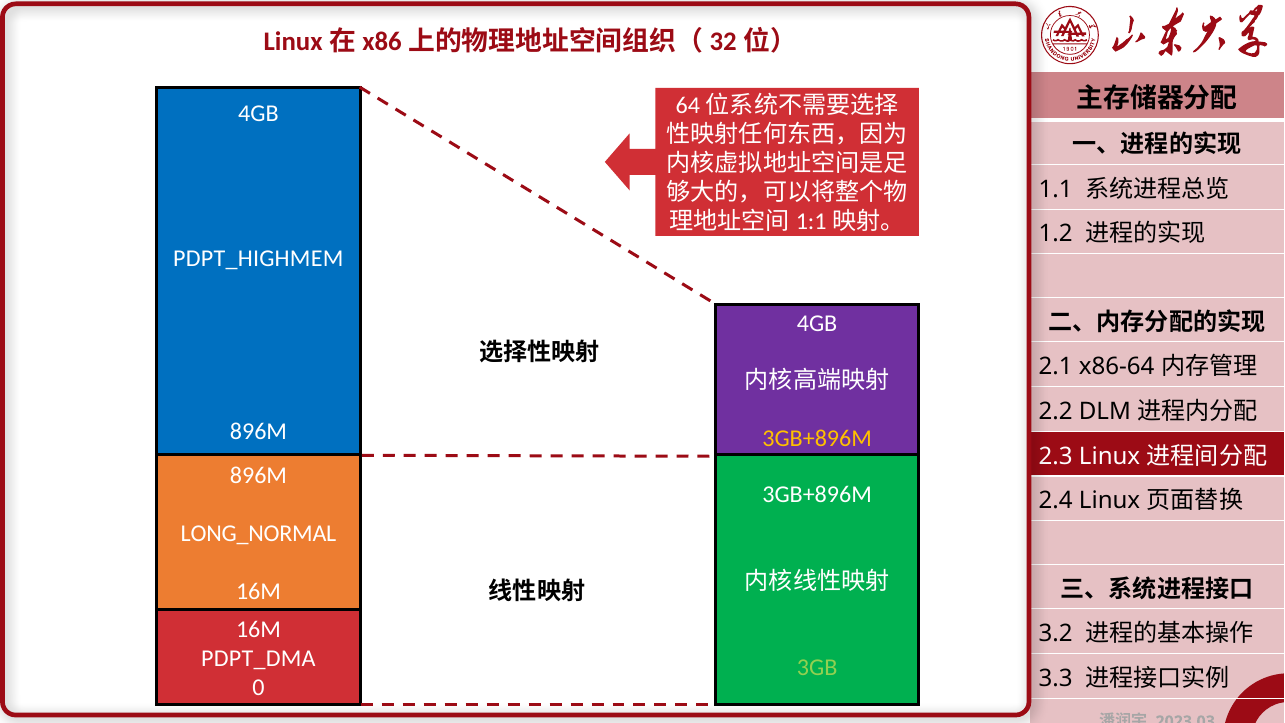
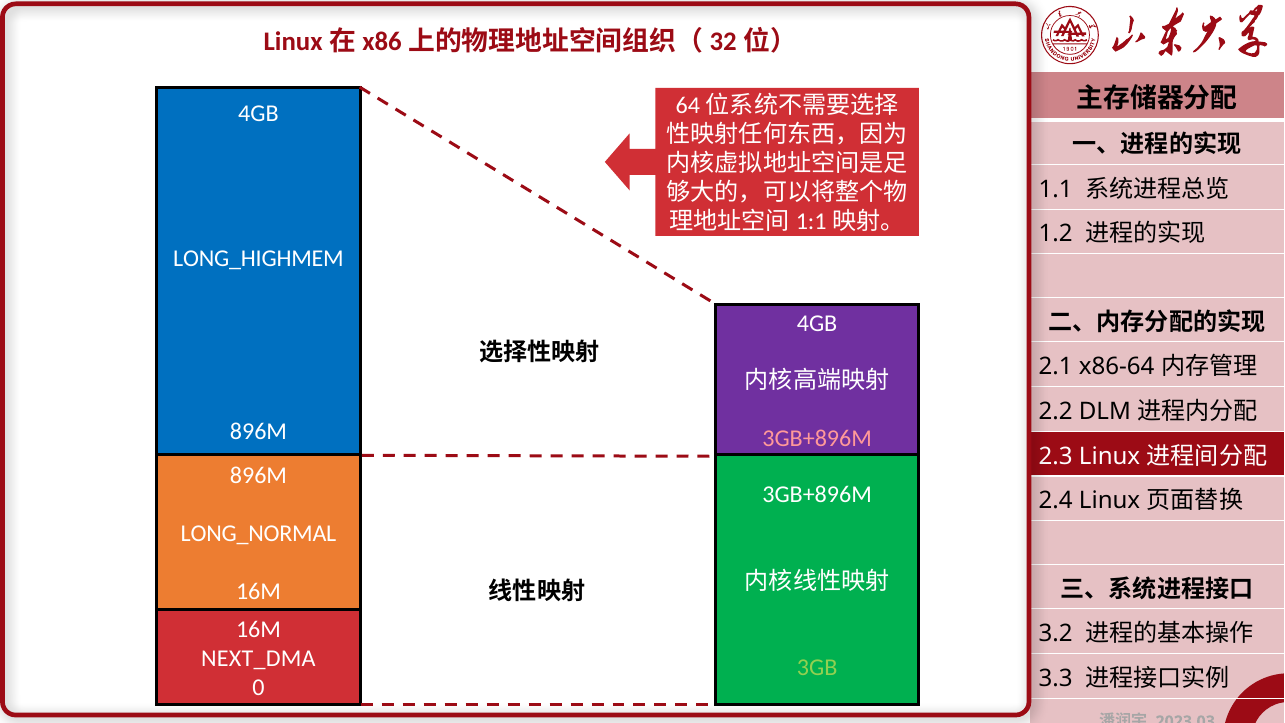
PDPT_HIGHMEM: PDPT_HIGHMEM -> LONG_HIGHMEM (259, 258)
3GB+896M colour: yellow -> pink (817, 439)
PDPT_DMA: PDPT_DMA -> NEXT_DMA (258, 658)
